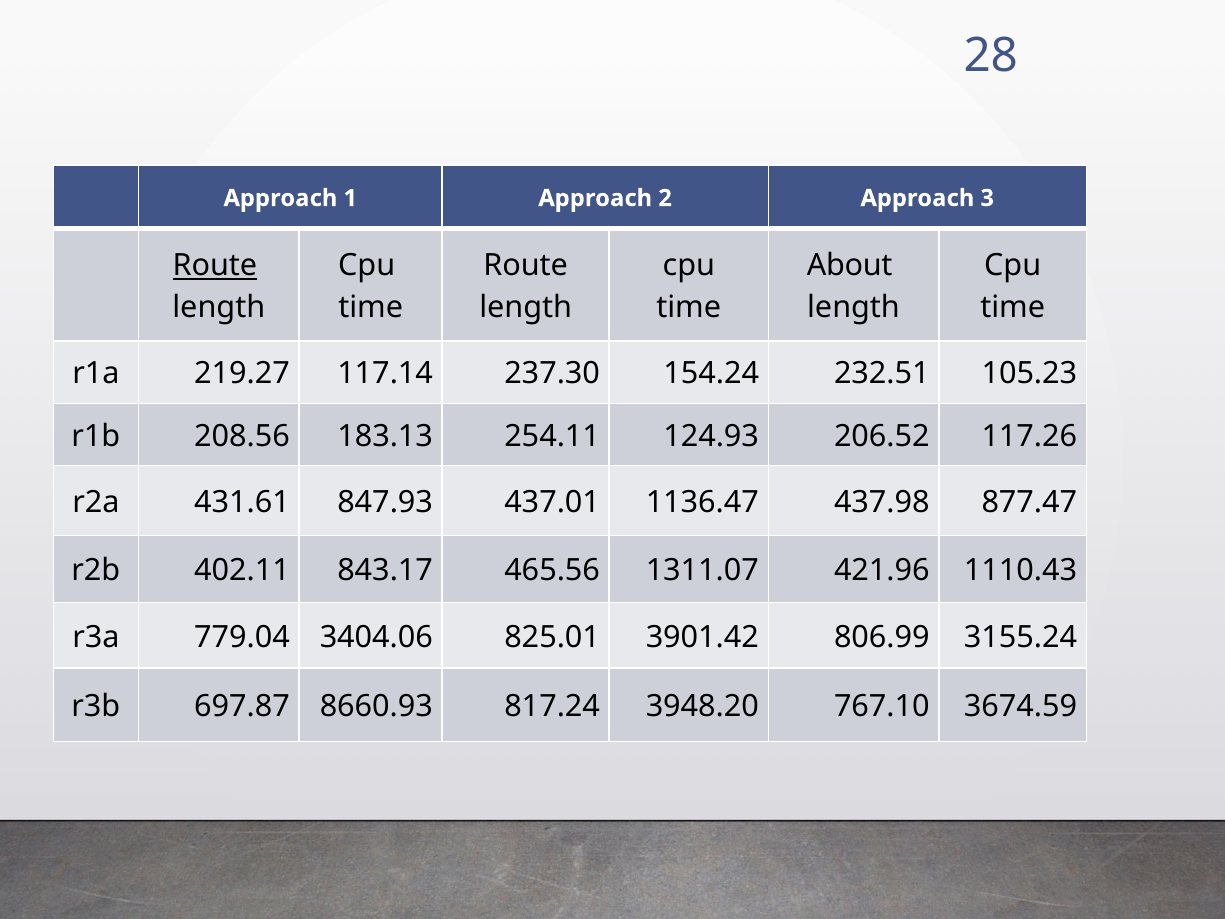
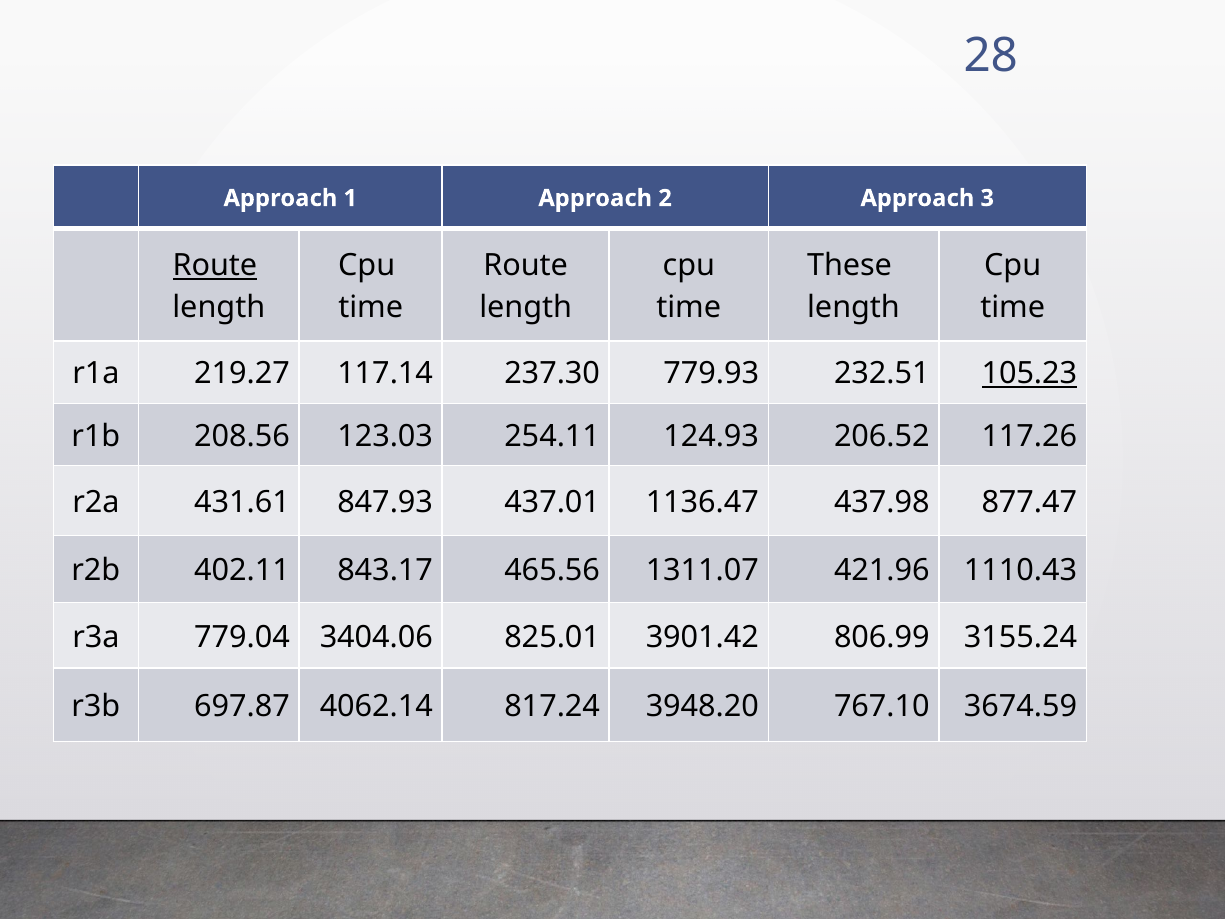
About: About -> These (850, 265)
154.24: 154.24 -> 779.93 (711, 374)
105.23 underline: none -> present (1029, 374)
183.13: 183.13 -> 123.03 (385, 436)
8660.93: 8660.93 -> 4062.14 (376, 706)
